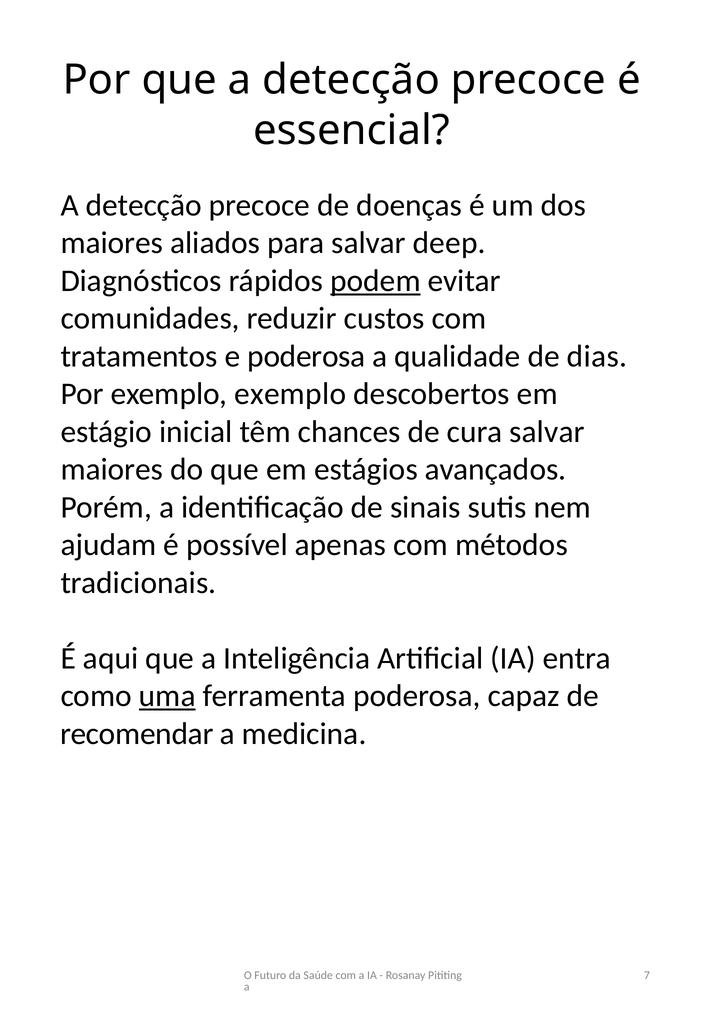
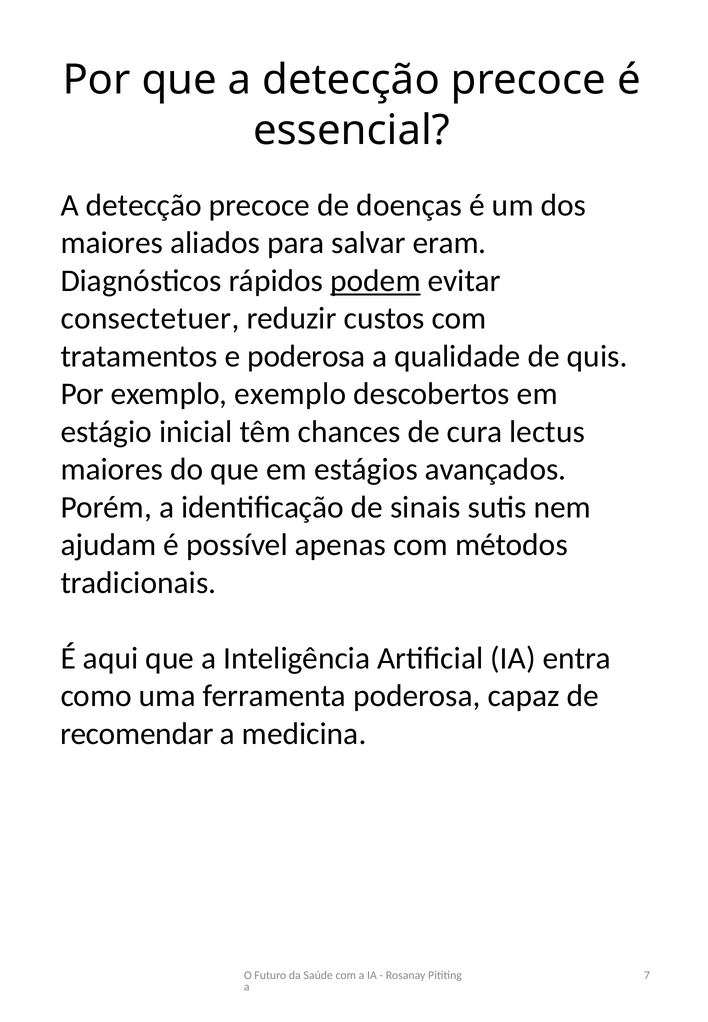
deep: deep -> eram (449, 243)
comunidades: comunidades -> consectetuer (150, 319)
dias: dias -> quis (597, 357)
cura salvar: salvar -> lectus (547, 432)
uma underline: present -> none (167, 696)
